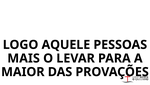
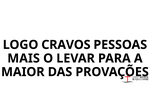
AQUELE: AQUELE -> CRAVOS (66, 44)
